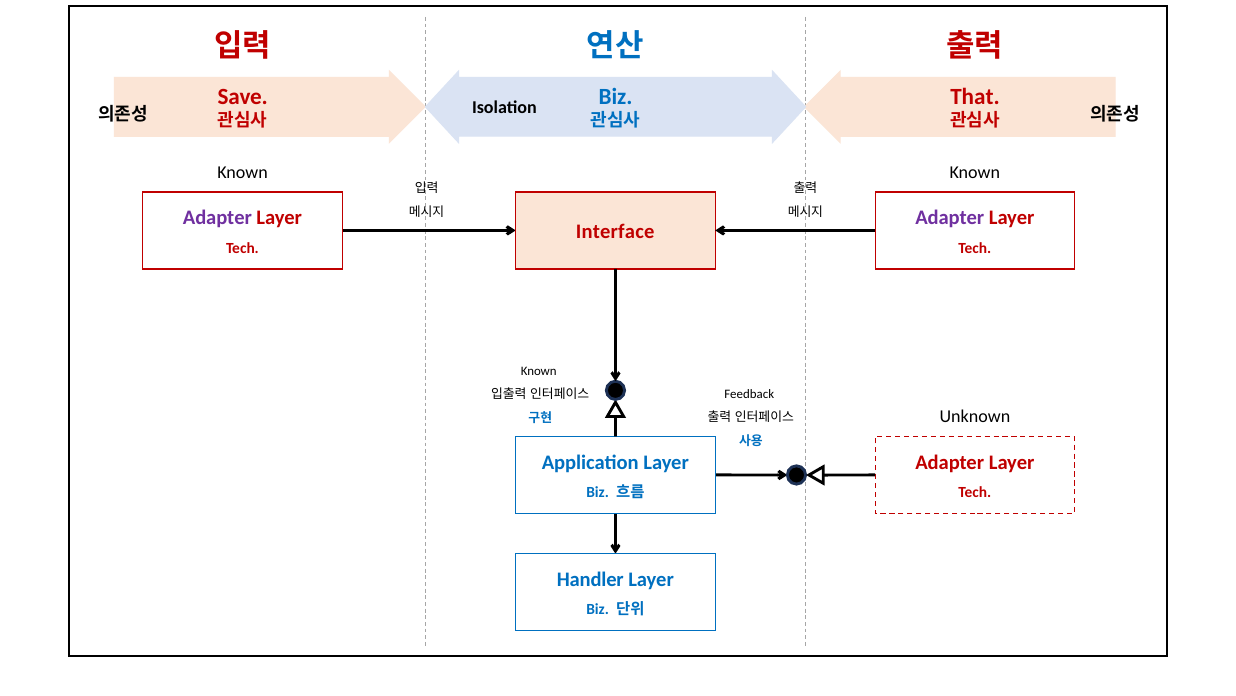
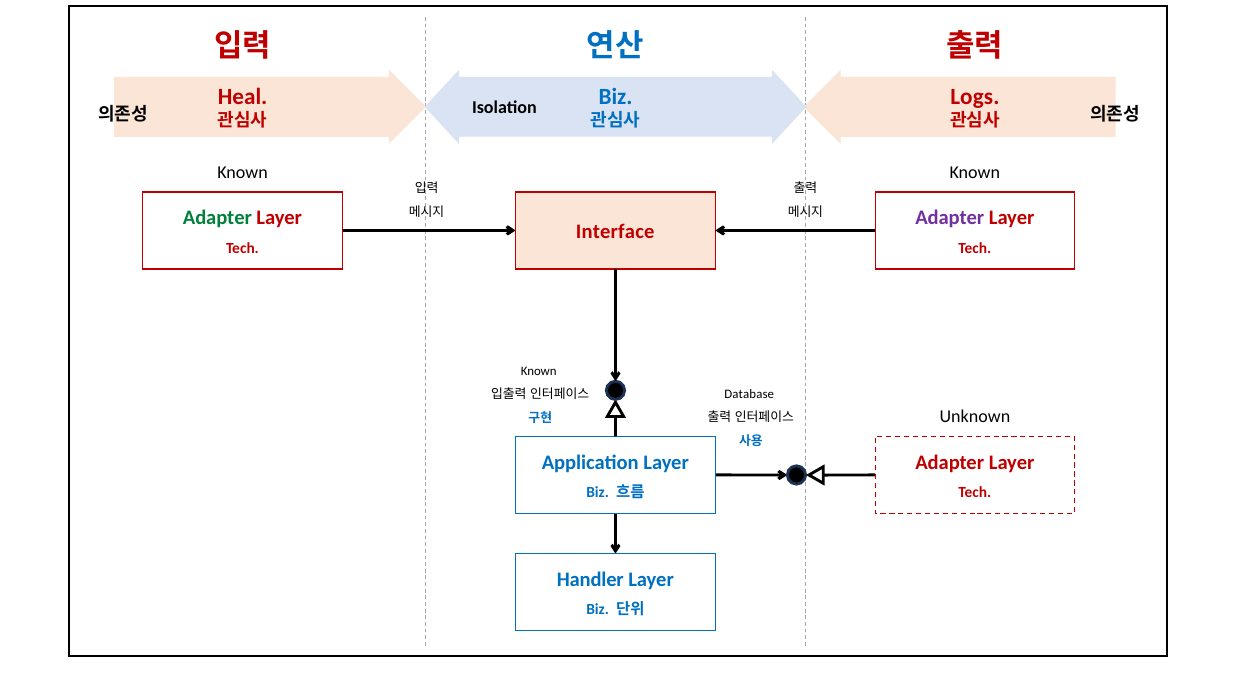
Save: Save -> Heal (243, 97)
That: That -> Logs (975, 97)
Adapter colour: purple -> green (217, 218)
Feedback: Feedback -> Database (749, 394)
